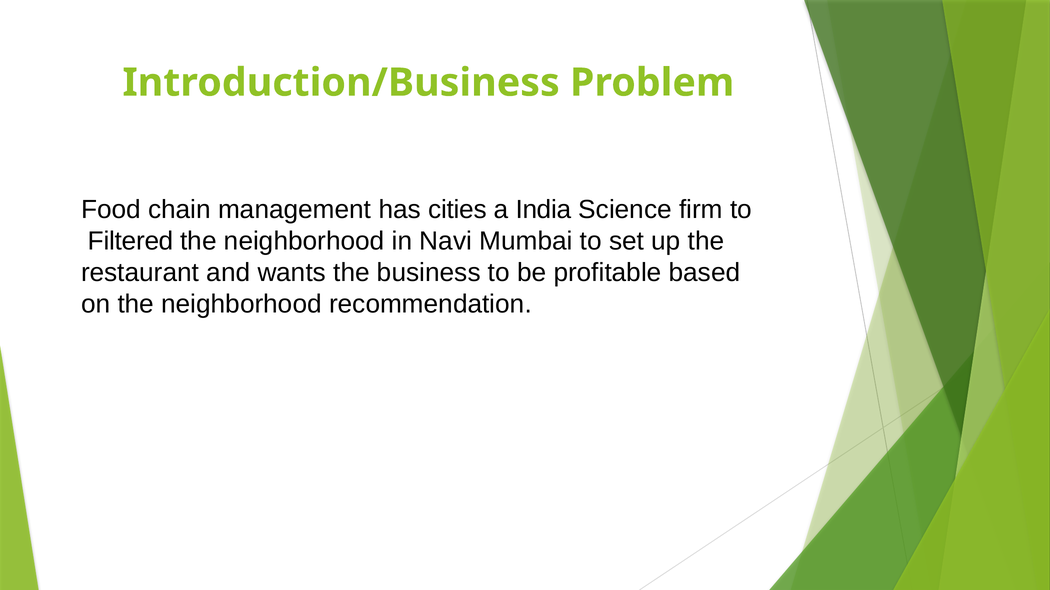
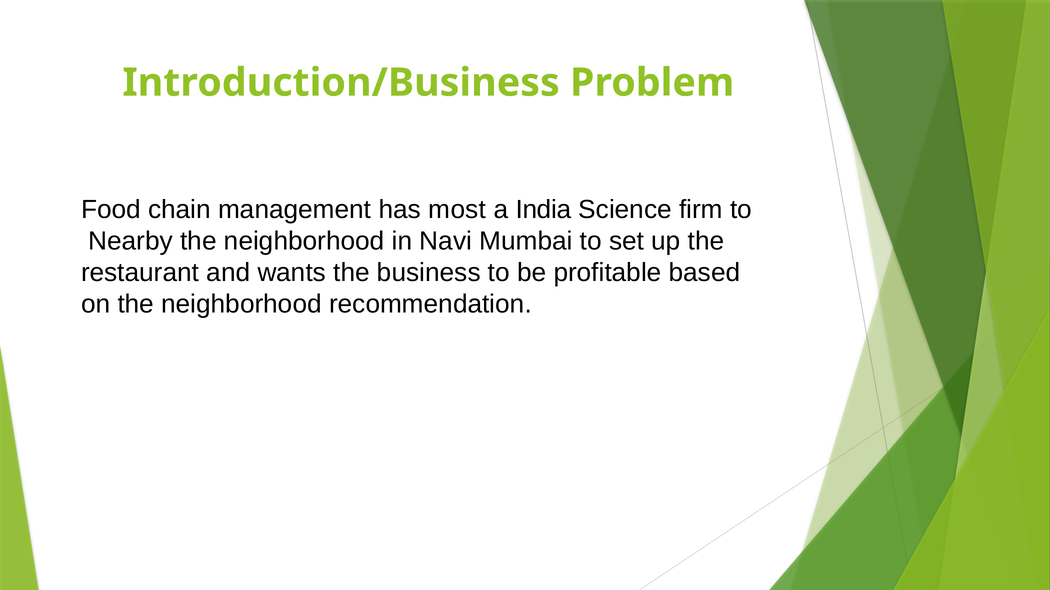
cities: cities -> most (457, 210)
Filtered: Filtered -> Nearby (131, 242)
